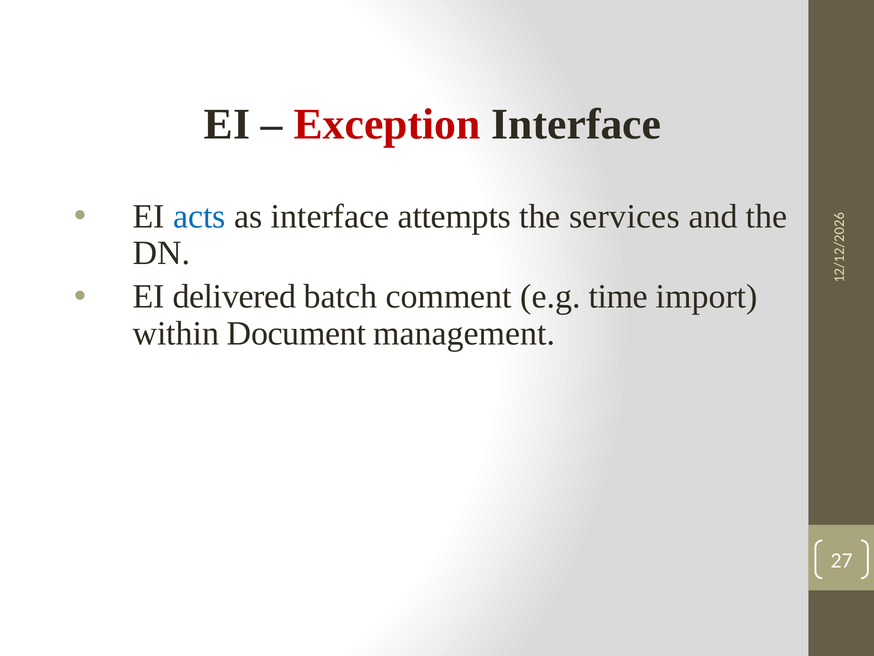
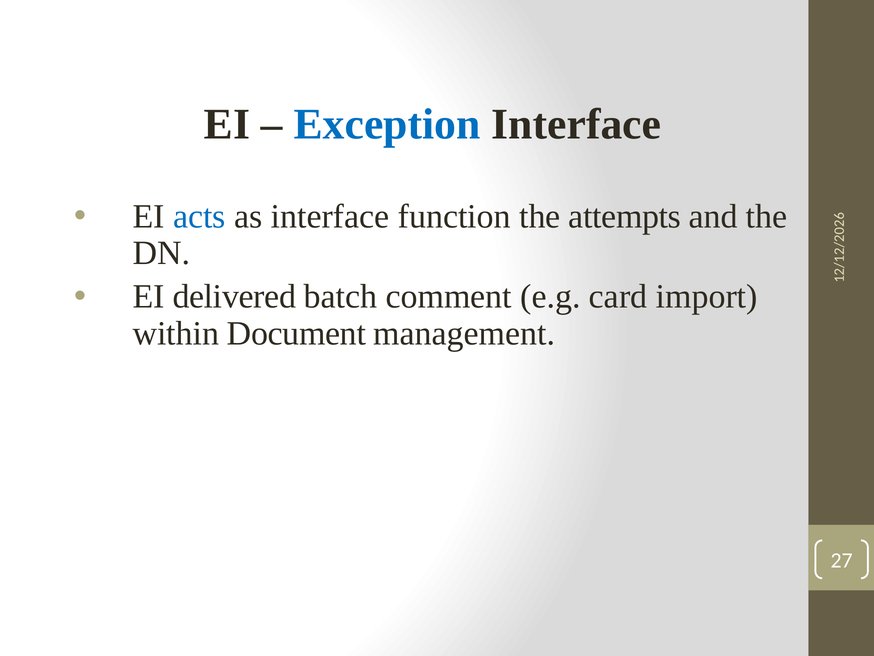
Exception colour: red -> blue (387, 124)
attempts: attempts -> function (454, 216)
services: services -> attempts (625, 216)
time: time -> card (618, 296)
